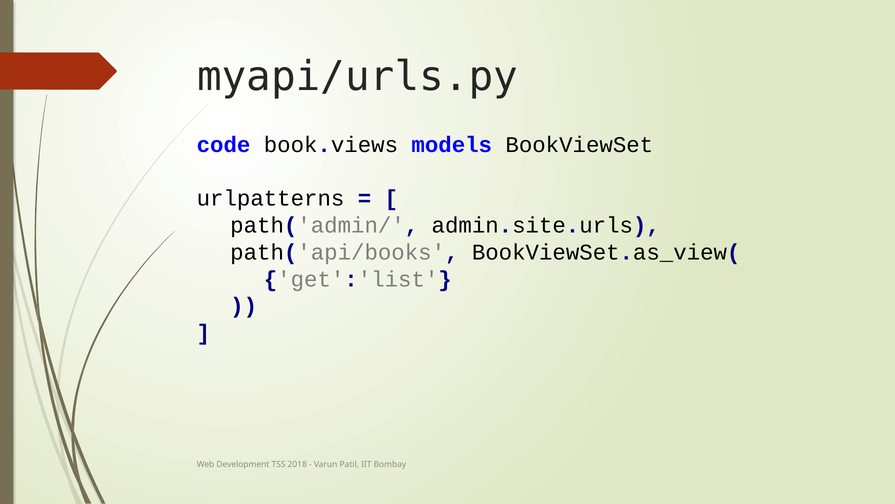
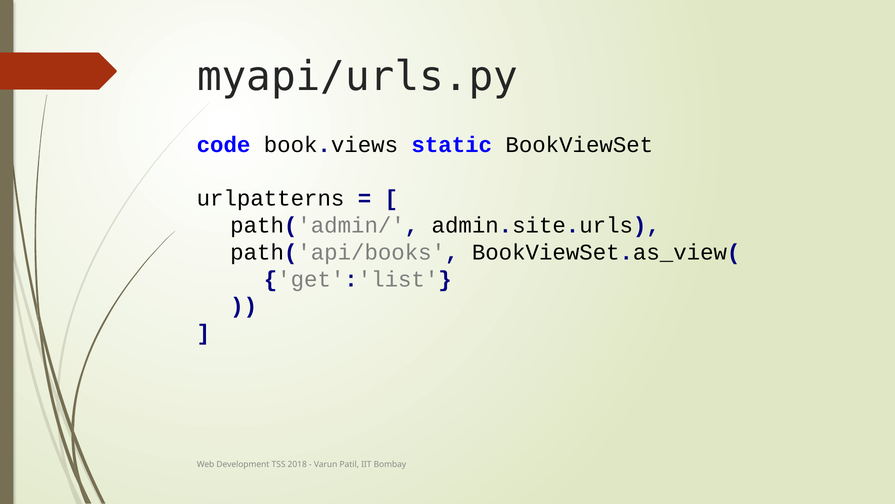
models: models -> static (452, 145)
